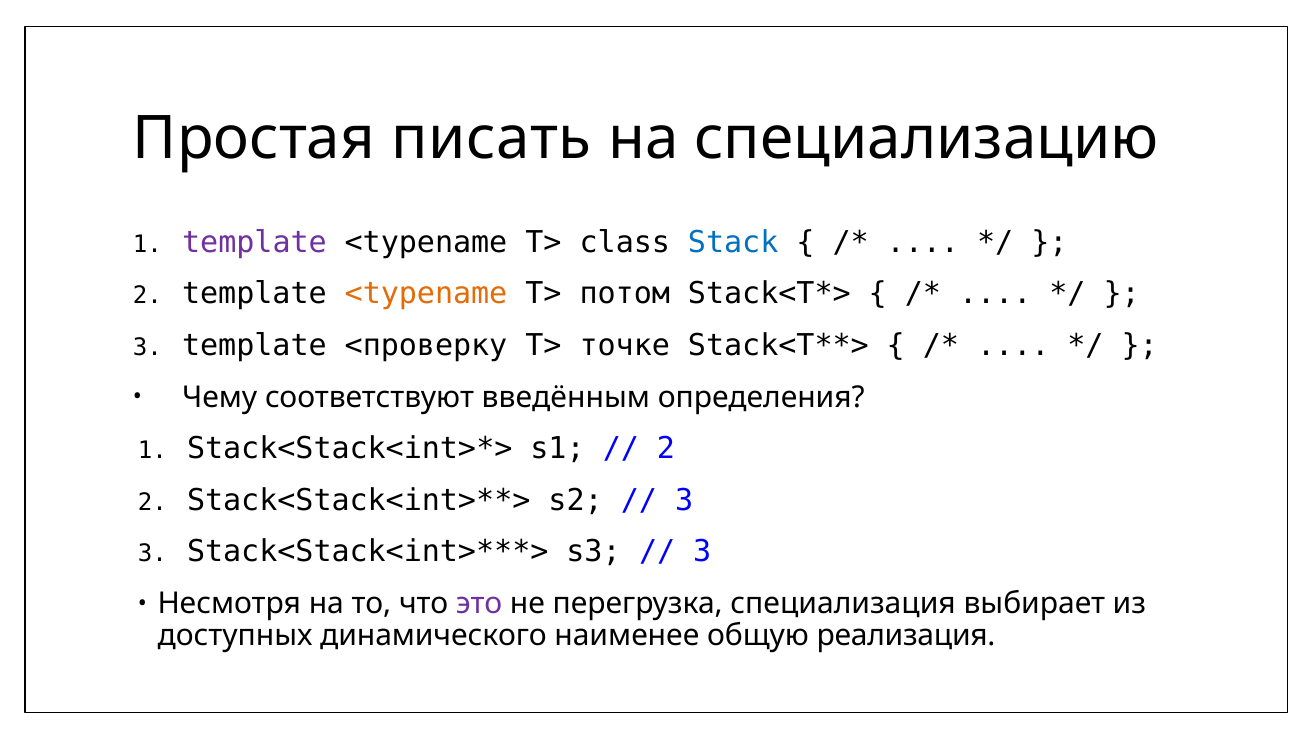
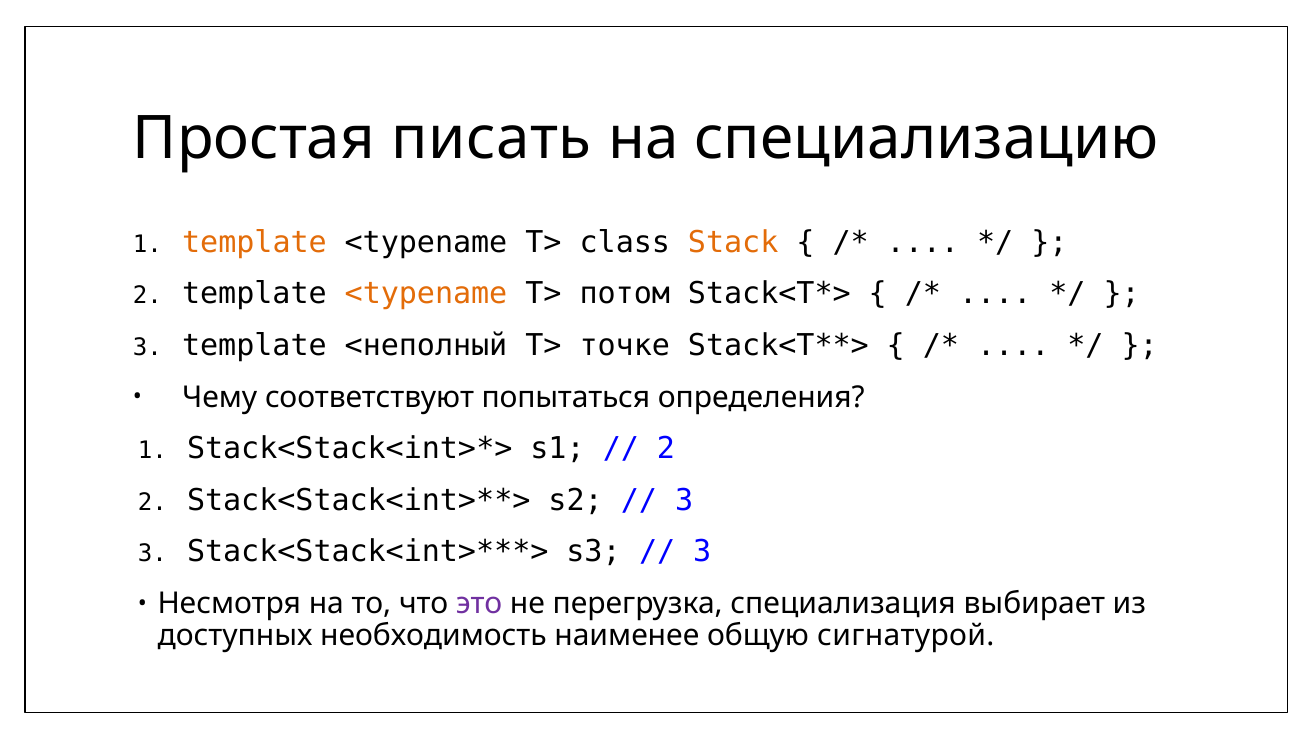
template colour: purple -> orange (254, 243)
Stack colour: blue -> orange (733, 243)
<проверку: <проверку -> <неполный (426, 346)
введённым: введённым -> попытаться (566, 397)
динамического: динамического -> необходимость (433, 637)
реализация: реализация -> сигнатурой (906, 637)
